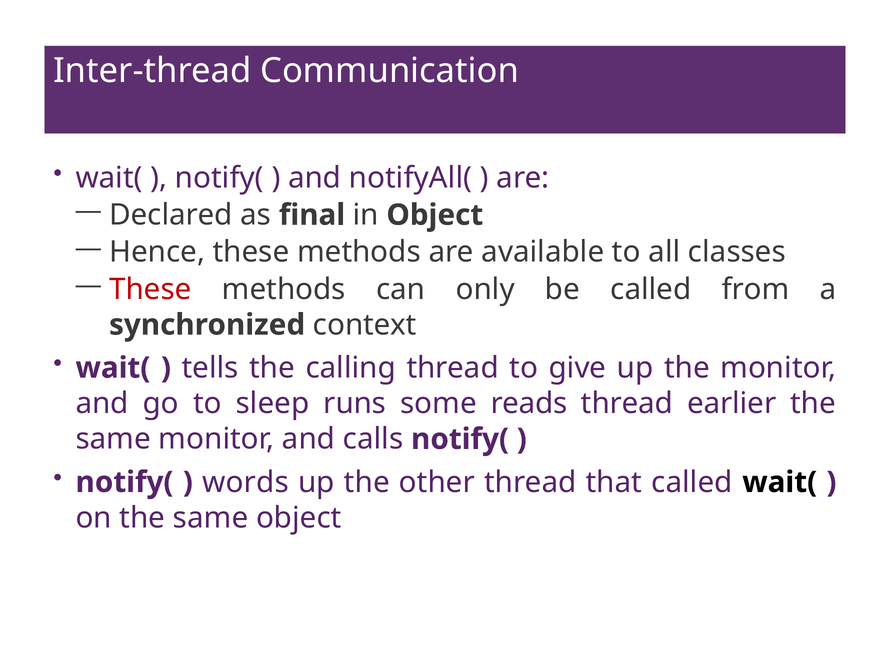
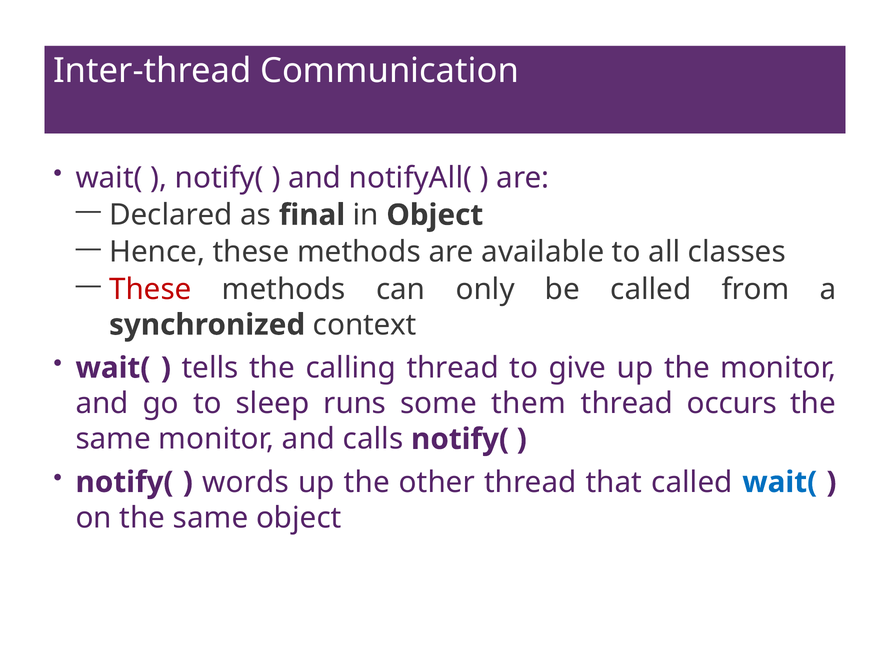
reads: reads -> them (529, 403)
earlier: earlier -> occurs (732, 403)
wait( colour: black -> blue (780, 482)
